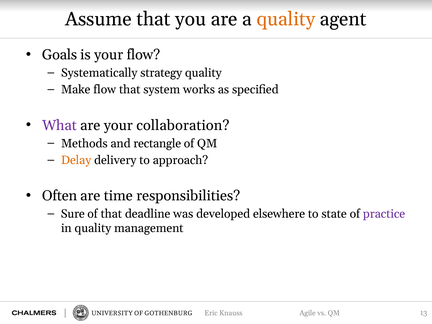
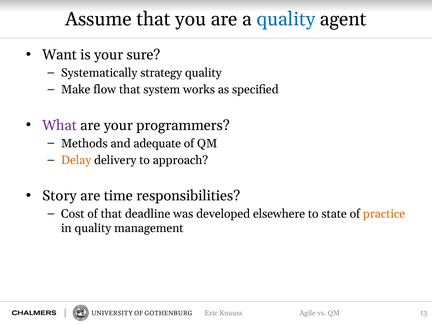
quality colour: orange -> blue (286, 19)
Goals: Goals -> Want (59, 55)
your flow: flow -> sure (143, 55)
collaboration: collaboration -> programmers (183, 125)
rectangle: rectangle -> adequate (157, 143)
Often: Often -> Story (59, 196)
Sure: Sure -> Cost (73, 214)
practice colour: purple -> orange (384, 214)
